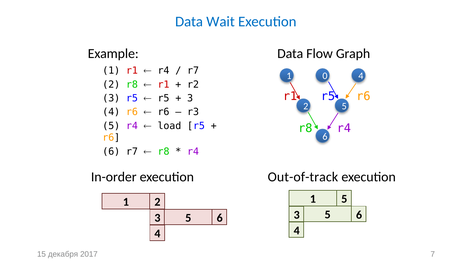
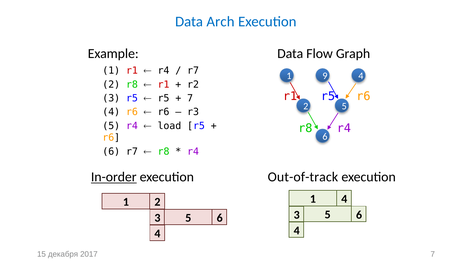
Wait: Wait -> Arch (220, 22)
0: 0 -> 9 (325, 76)
3: 3 -> 7 (190, 98)
In-order underline: none -> present (114, 177)
1 5: 5 -> 4 (344, 199)
